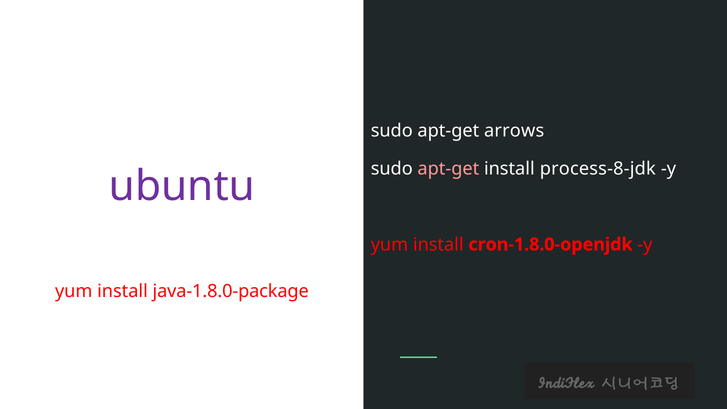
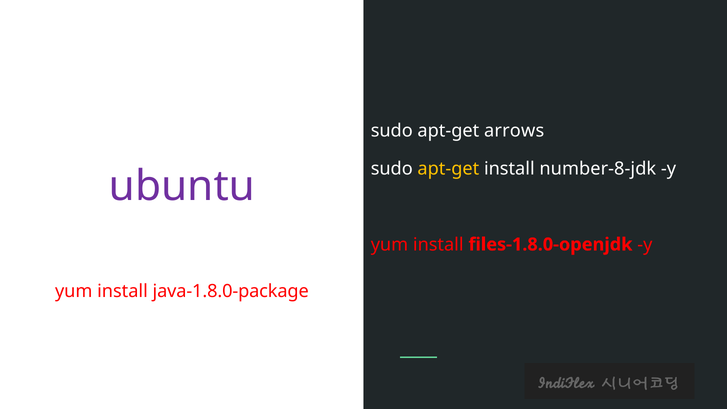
apt-get colour: pink -> yellow (448, 169)
process-8-jdk: process-8-jdk -> number-8-jdk (598, 169)
cron-1.8.0-openjdk: cron-1.8.0-openjdk -> files-1.8.0-openjdk (550, 244)
